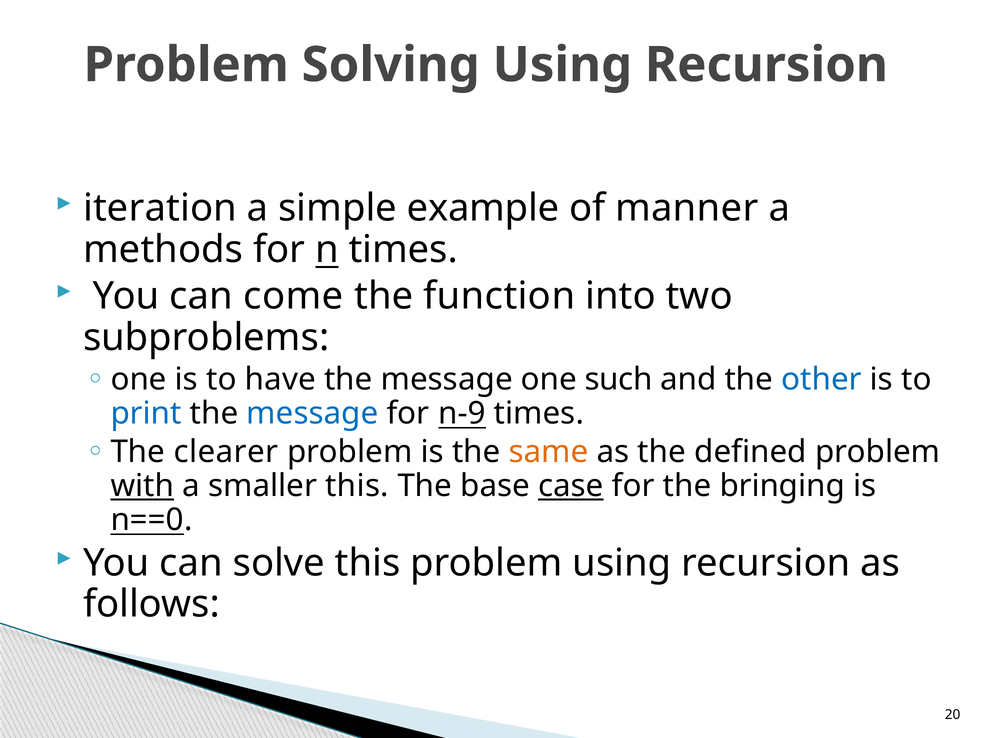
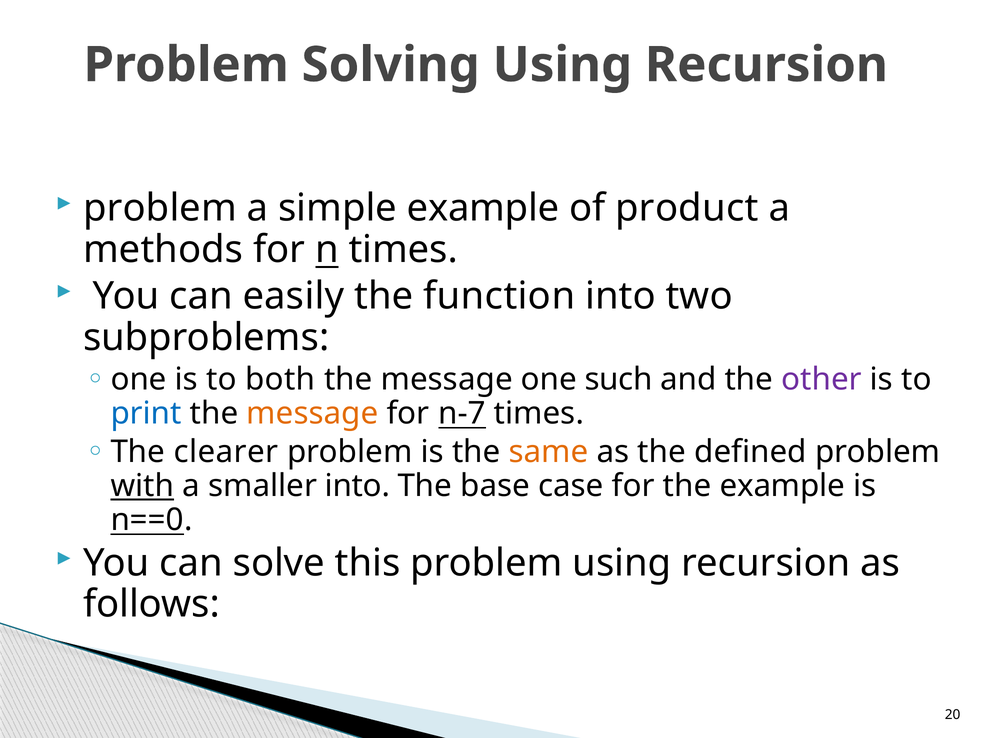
iteration: iteration -> problem (160, 208)
manner: manner -> product (687, 208)
come: come -> easily (293, 296)
have: have -> both (280, 380)
other colour: blue -> purple (821, 380)
message colour: blue -> orange (312, 414)
n-9: n-9 -> n-7 (462, 414)
smaller this: this -> into (357, 486)
case underline: present -> none (571, 486)
the bringing: bringing -> example (782, 486)
